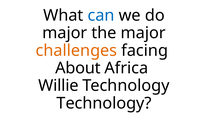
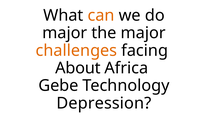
can colour: blue -> orange (101, 15)
Willie: Willie -> Gebe (58, 86)
Technology: Technology -> Depression (104, 103)
